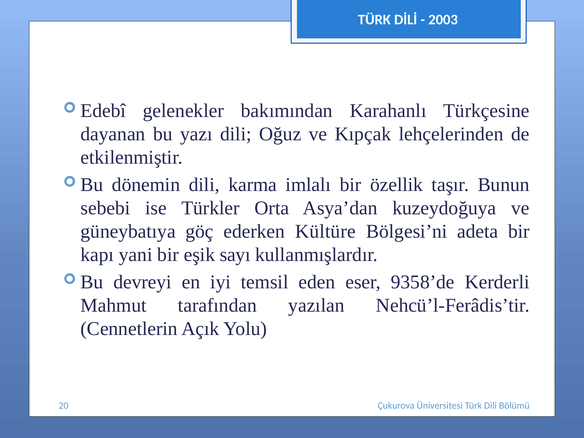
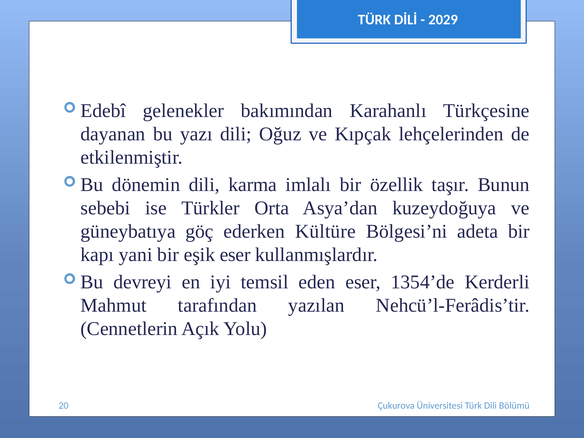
2003: 2003 -> 2029 (443, 20)
eşik sayı: sayı -> eser (235, 255)
9358’de: 9358’de -> 1354’de (423, 282)
